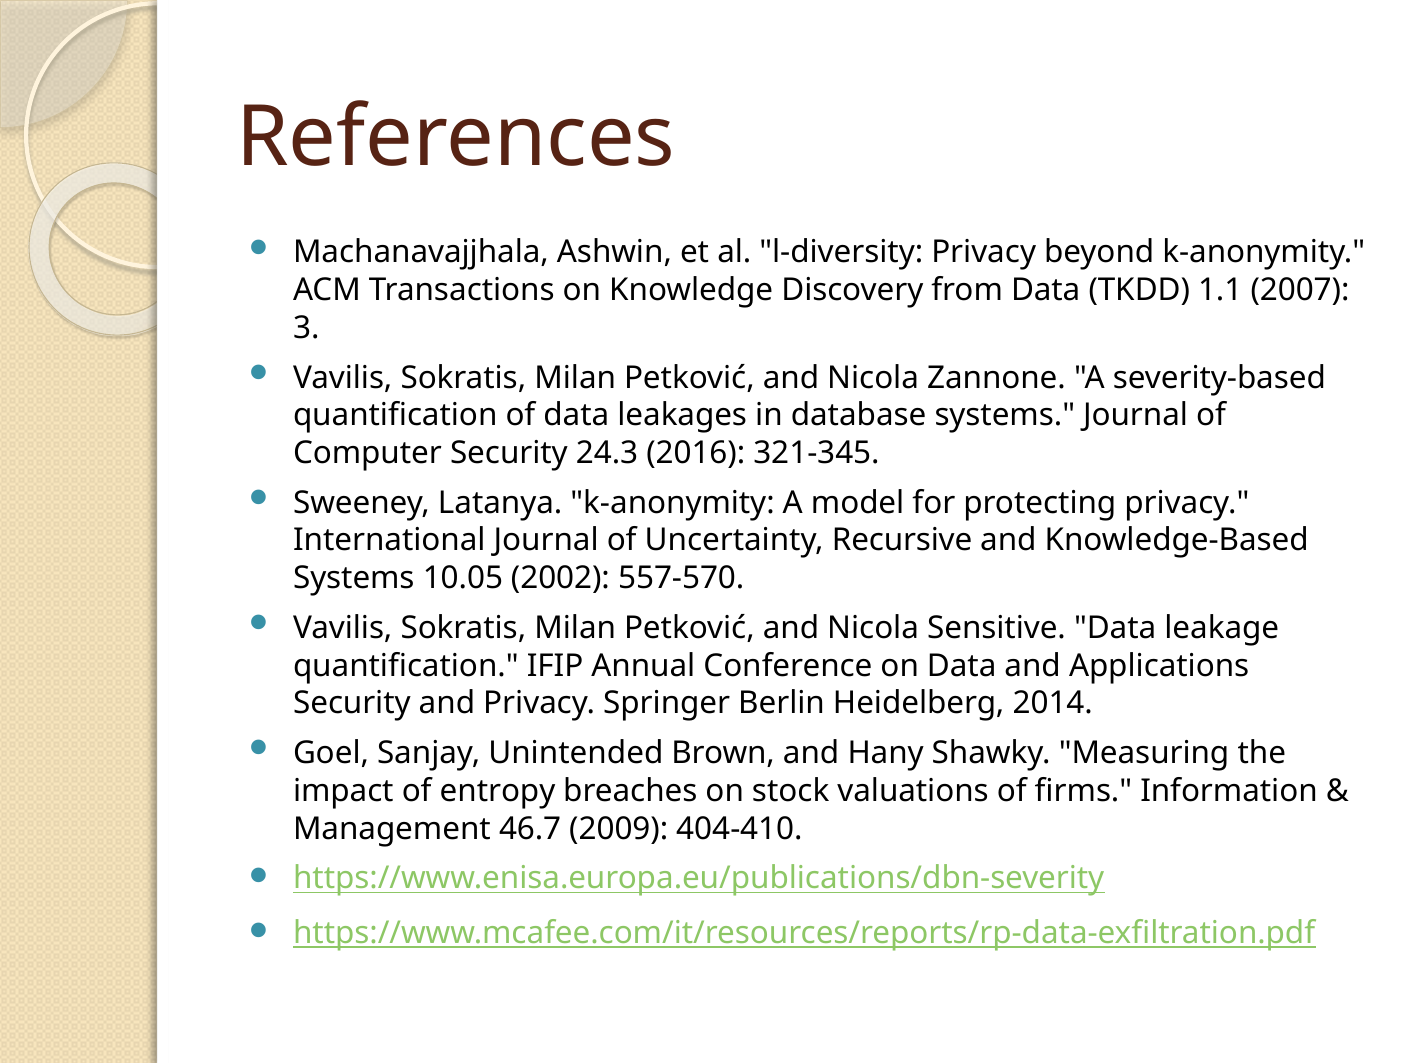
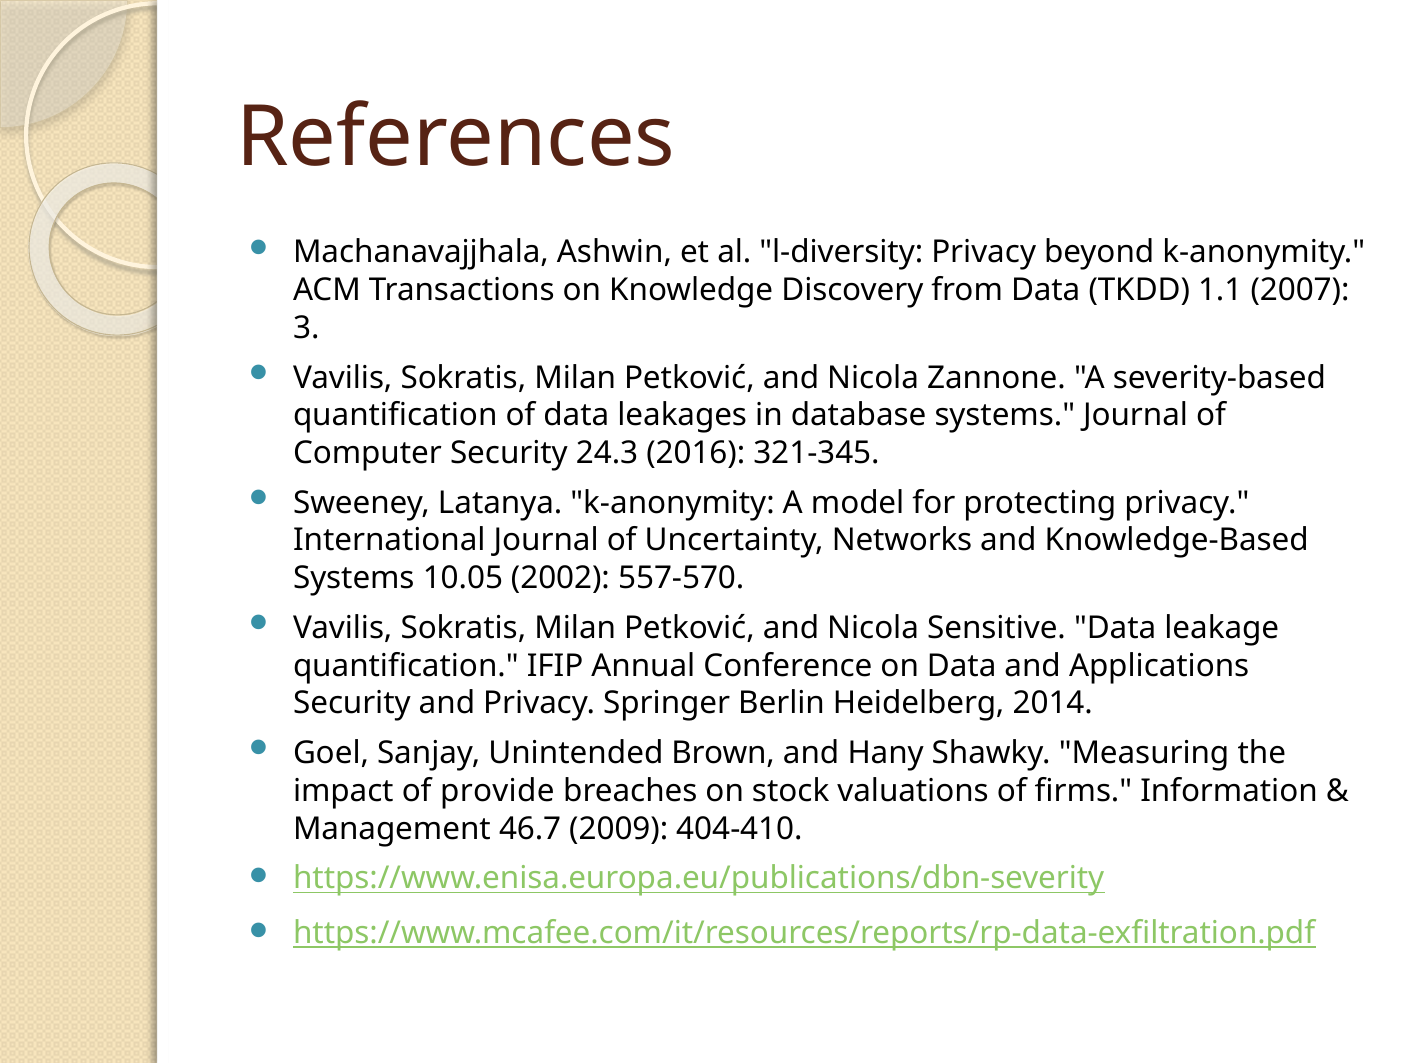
Recursive: Recursive -> Networks (902, 540)
entropy: entropy -> provide (497, 791)
